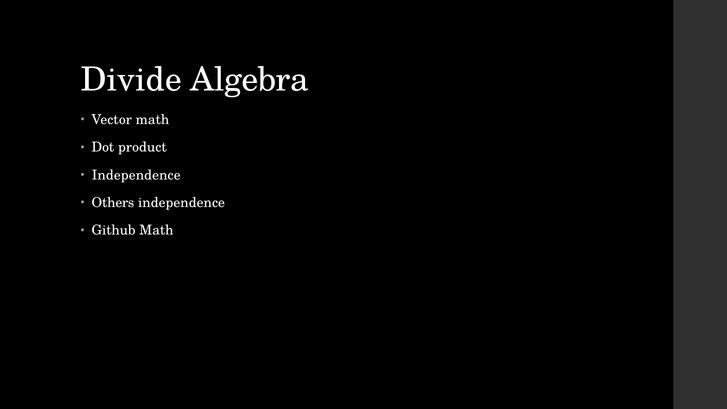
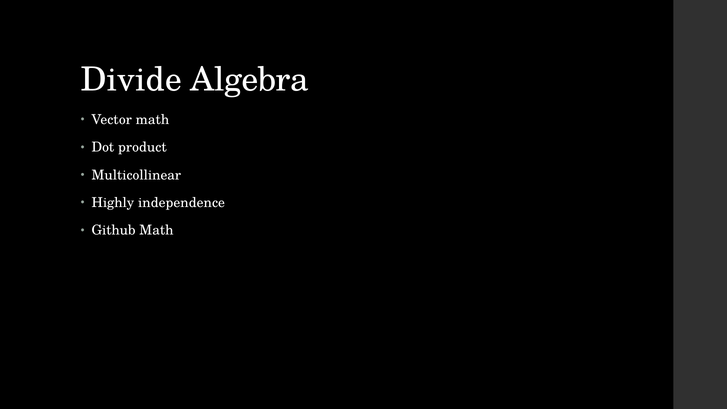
Independence: Independence -> Multicollinear (136, 175)
Others: Others -> Highly (113, 203)
